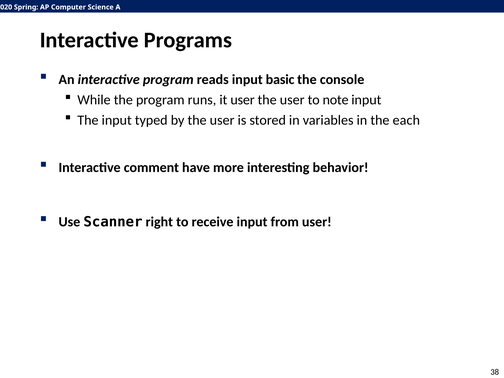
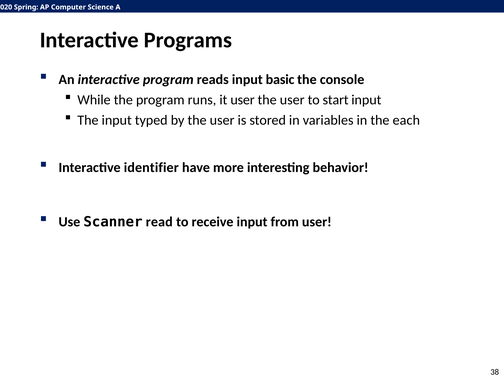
note: note -> start (336, 100)
comment: comment -> identifier (151, 168)
right: right -> read (159, 222)
